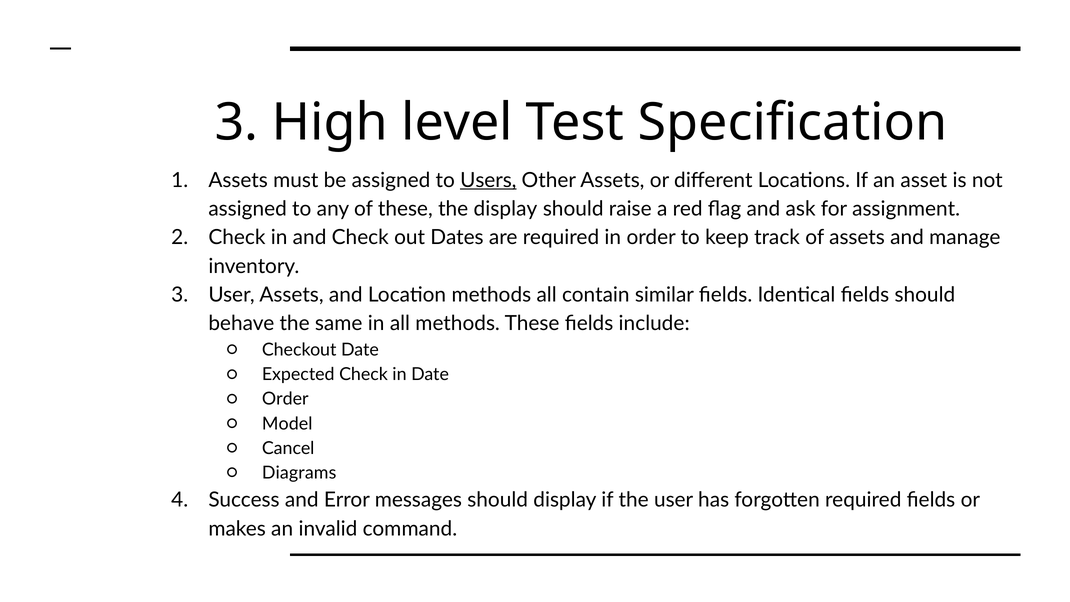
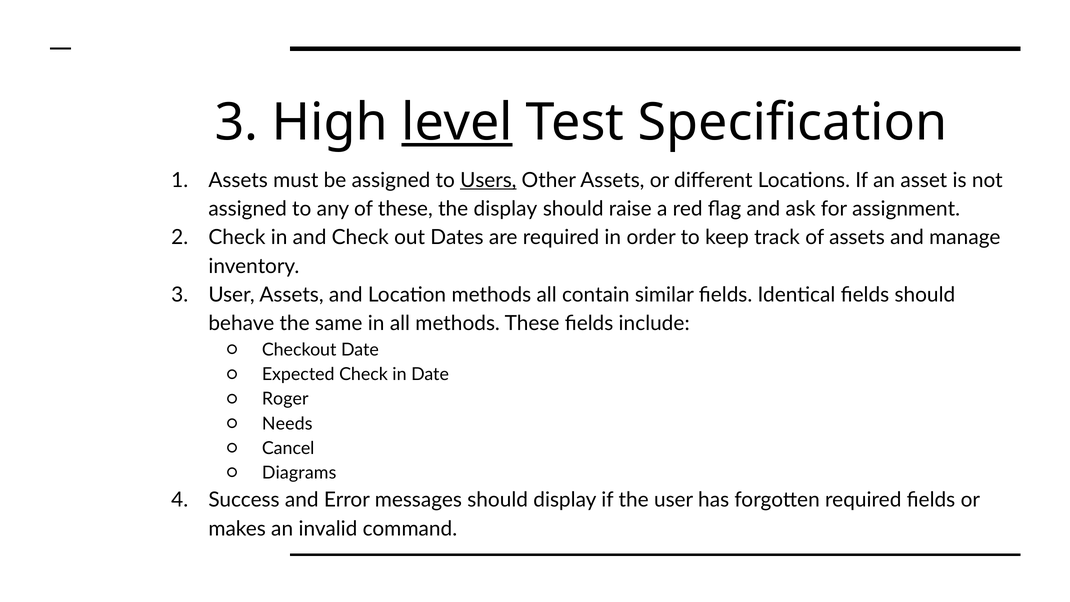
level underline: none -> present (457, 122)
Order: Order -> Roger (285, 399)
Model: Model -> Needs (287, 424)
